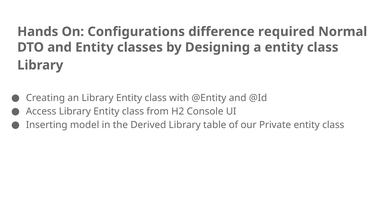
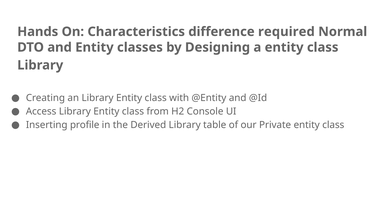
Configurations: Configurations -> Characteristics (136, 32)
model: model -> profile (85, 125)
